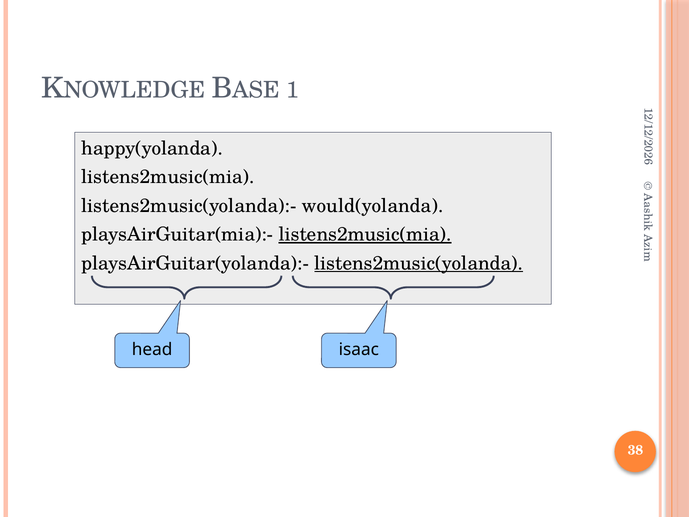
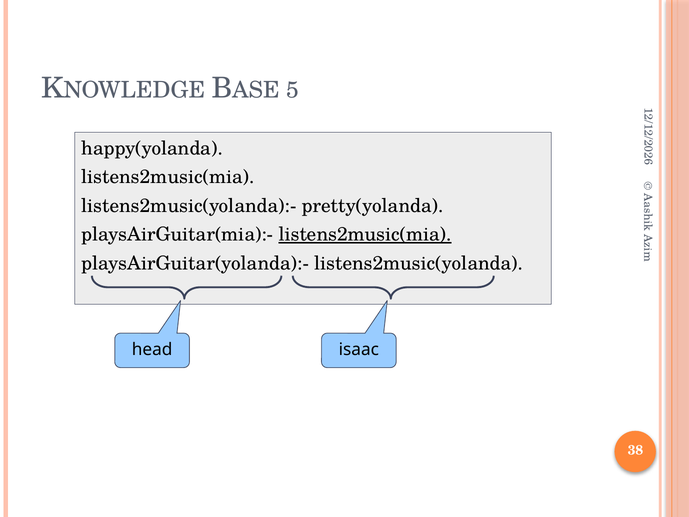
1: 1 -> 5 (292, 90)
would(yolanda: would(yolanda -> pretty(yolanda (373, 206)
listens2music(yolanda underline: present -> none (419, 263)
